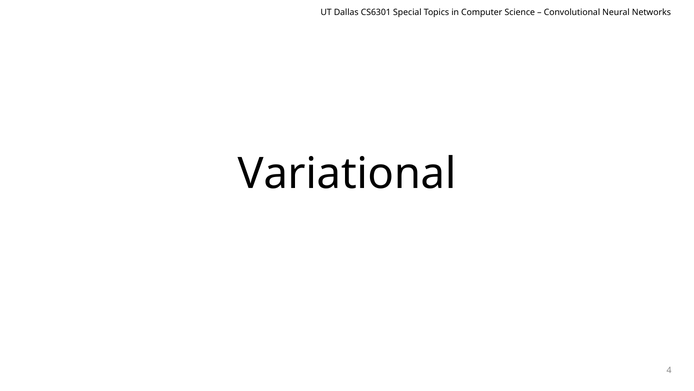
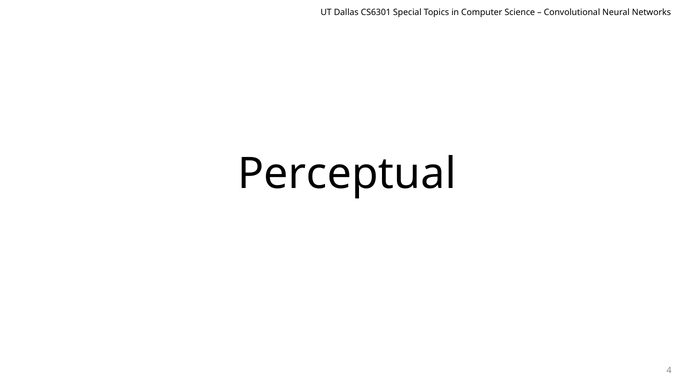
Variational: Variational -> Perceptual (347, 173)
